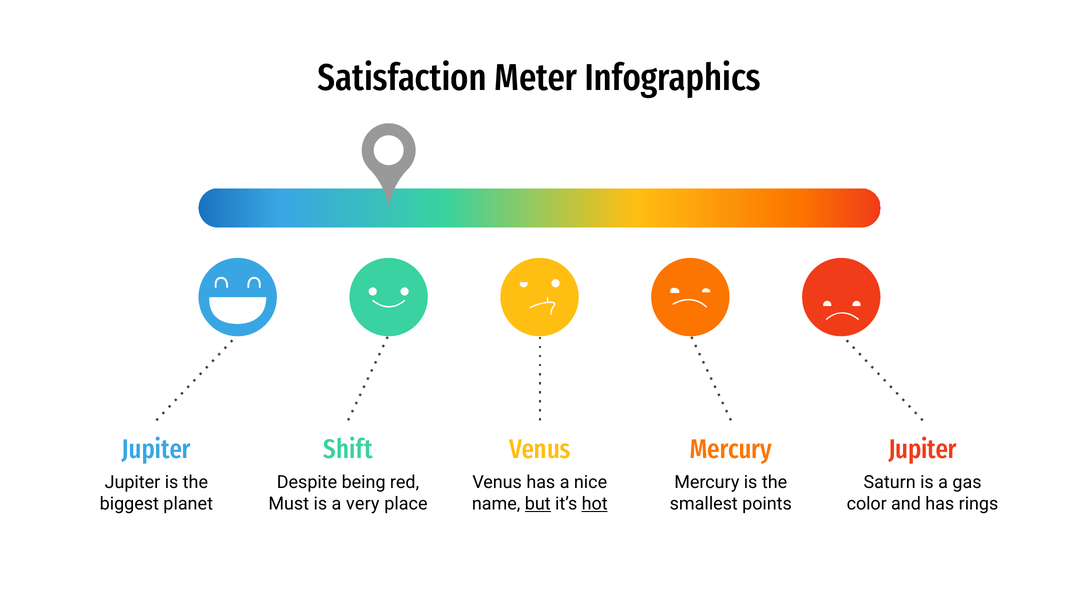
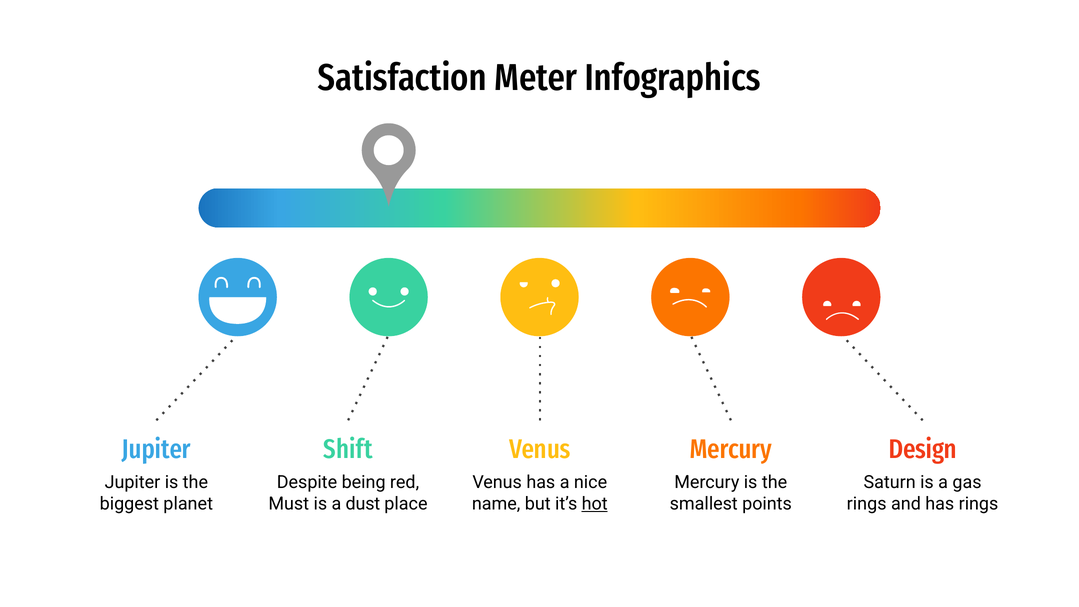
Jupiter: Jupiter -> Design (923, 449)
very: very -> dust (363, 504)
but underline: present -> none (538, 504)
color: color -> rings (867, 504)
